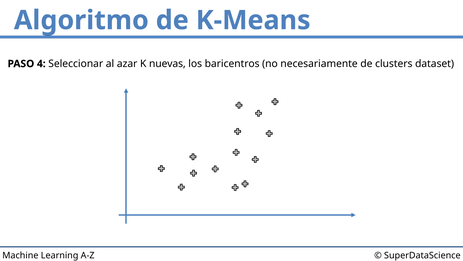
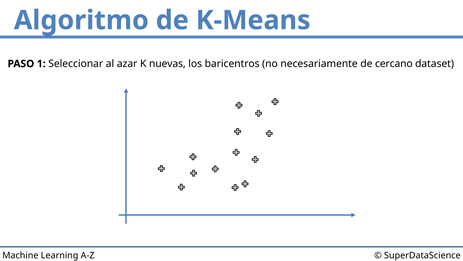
4: 4 -> 1 (41, 64)
clusters: clusters -> cercano (394, 64)
